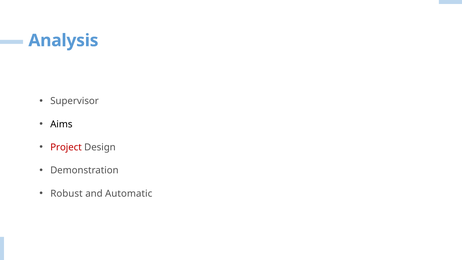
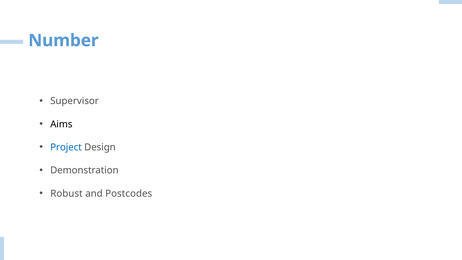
Analysis: Analysis -> Number (63, 41)
Project colour: red -> blue (66, 147)
Automatic: Automatic -> Postcodes (129, 193)
